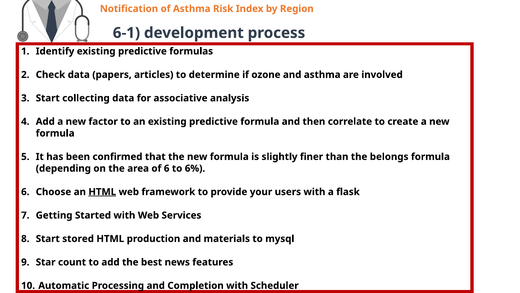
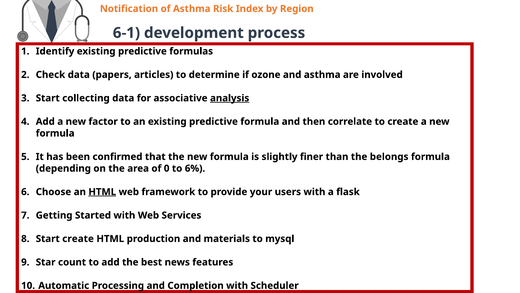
analysis underline: none -> present (230, 98)
of 6: 6 -> 0 (167, 168)
Start stored: stored -> create (78, 238)
